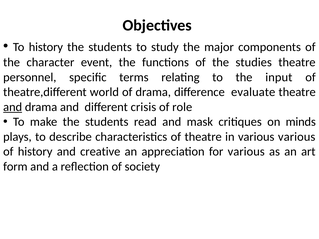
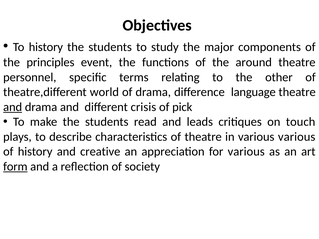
character: character -> principles (50, 62)
studies: studies -> around (254, 62)
input: input -> other (279, 77)
evaluate: evaluate -> language (253, 92)
role: role -> pick (182, 107)
mask: mask -> leads (200, 122)
minds: minds -> touch (301, 122)
form underline: none -> present (15, 167)
